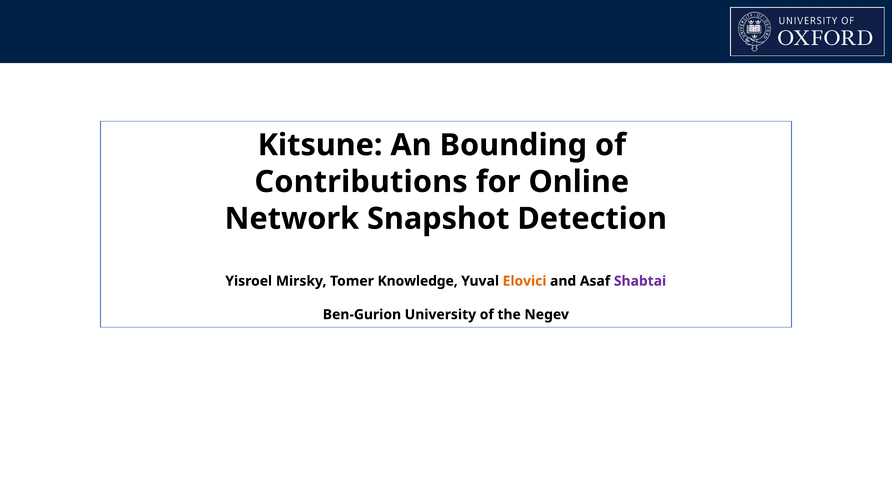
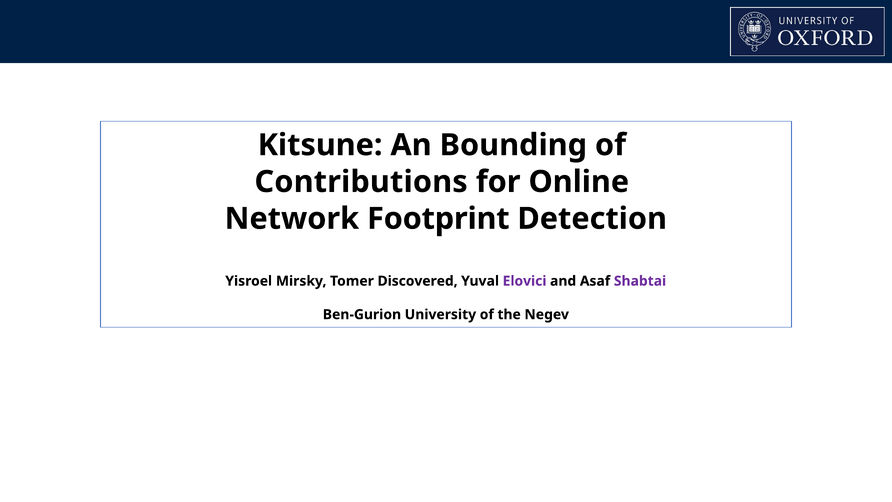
Snapshot: Snapshot -> Footprint (438, 219)
Knowledge: Knowledge -> Discovered (418, 281)
Elovici colour: orange -> purple (525, 281)
